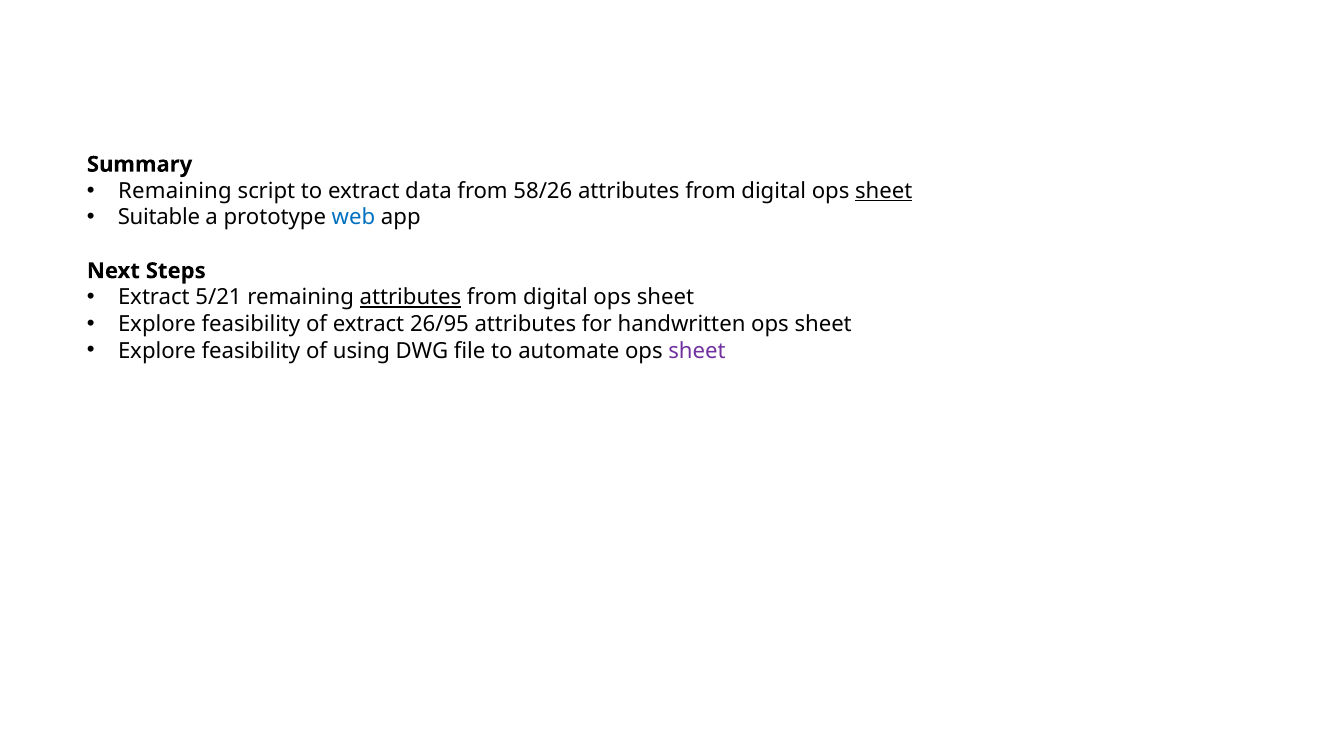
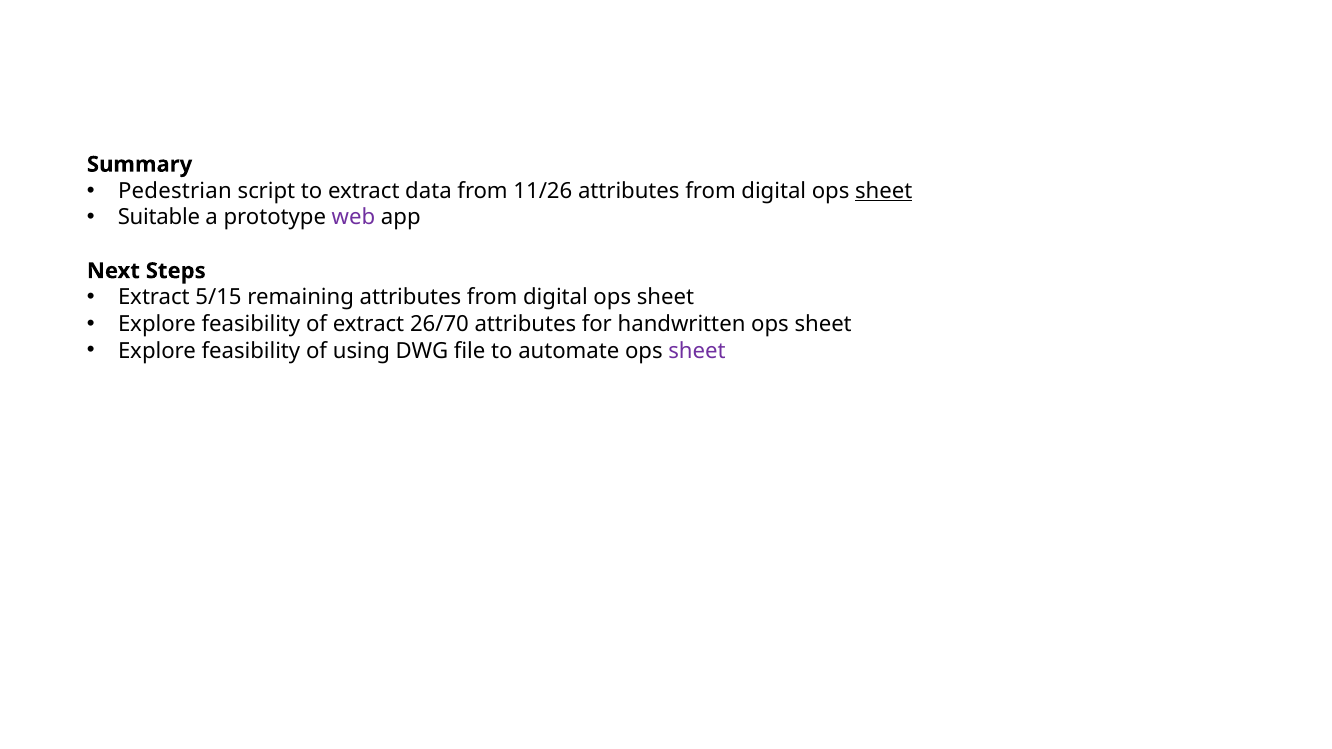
Remaining: Remaining -> Pedestrian (175, 191)
58/26: 58/26 -> 11/26 (543, 191)
web colour: blue -> purple (353, 218)
5/21: 5/21 -> 5/15 (219, 298)
attributes underline: present -> none (411, 298)
26/95: 26/95 -> 26/70 (439, 324)
